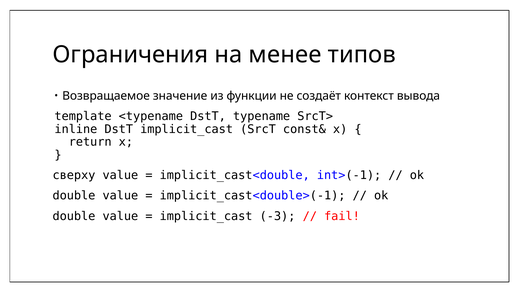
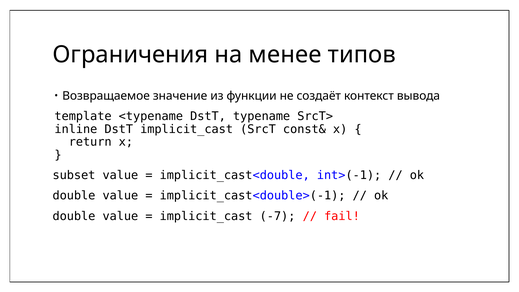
сверху: сверху -> subset (74, 175)
-3: -3 -> -7 (278, 216)
